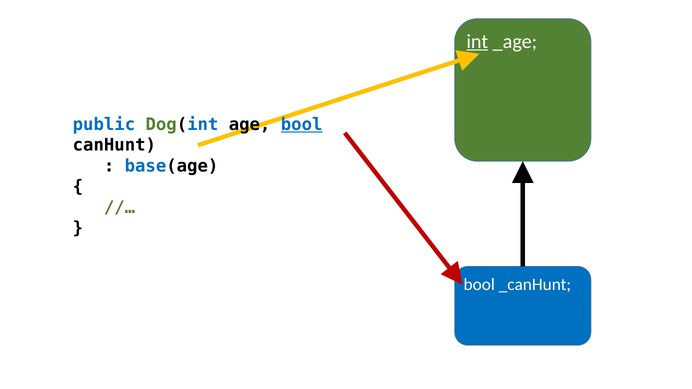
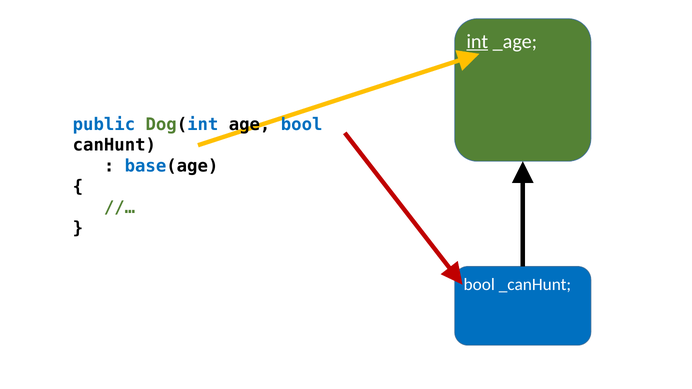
bool underline: present -> none (302, 124)
